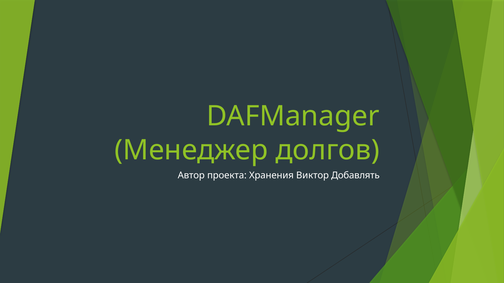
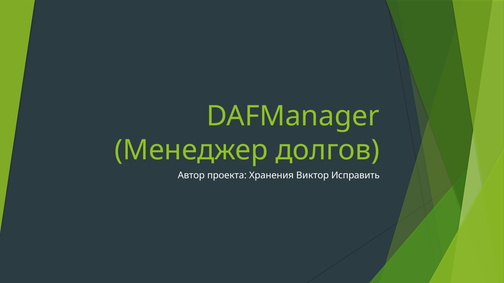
Добавлять: Добавлять -> Исправить (355, 176)
